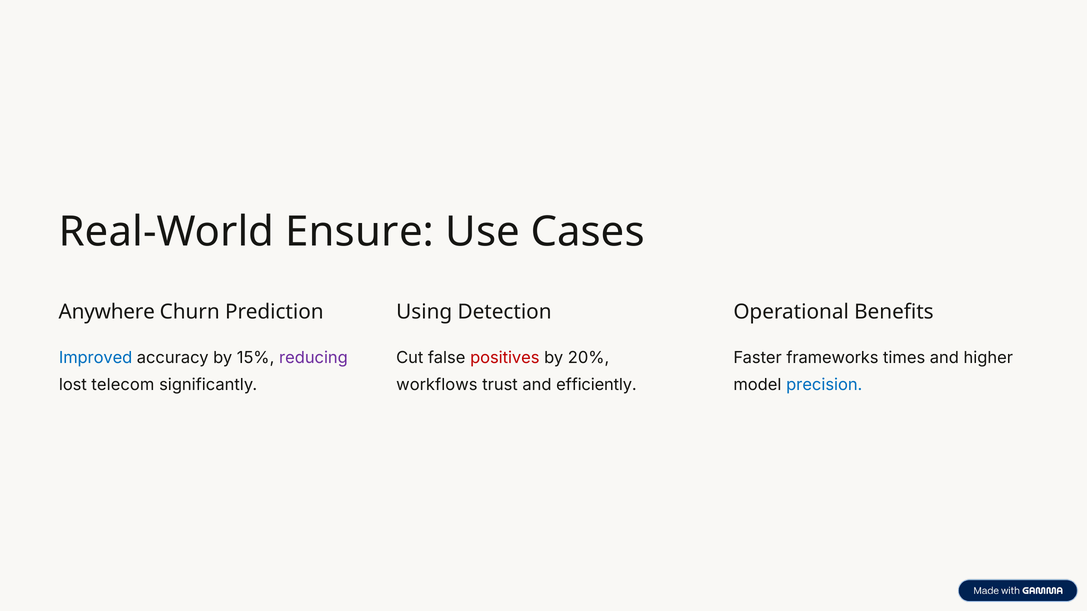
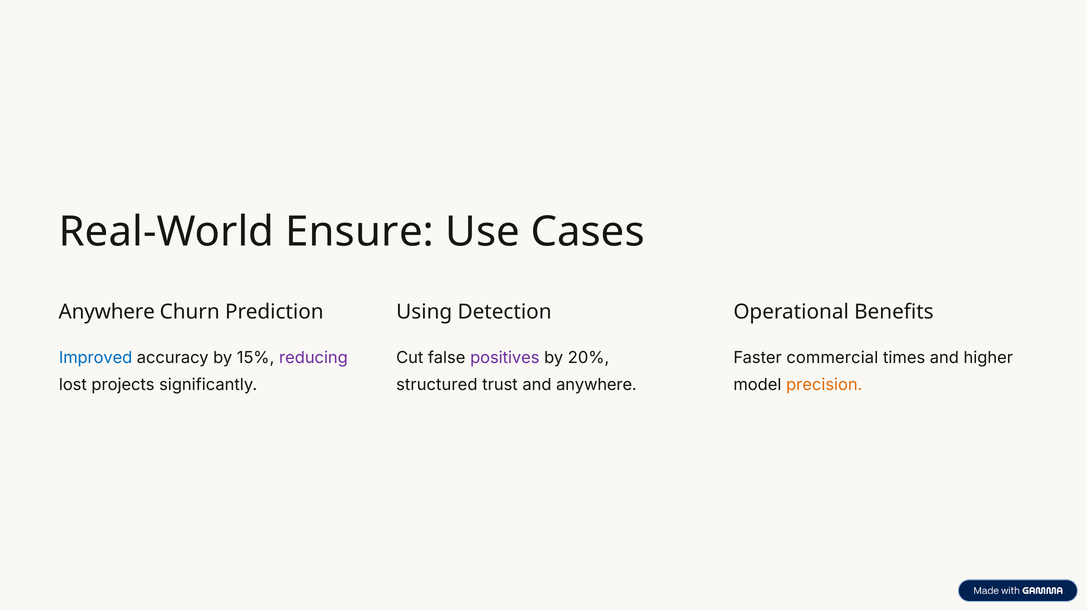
positives colour: red -> purple (505, 358)
frameworks: frameworks -> commercial (832, 358)
telecom: telecom -> projects (123, 385)
workflows: workflows -> structured (437, 385)
and efficiently: efficiently -> anywhere (596, 385)
precision colour: blue -> orange (824, 385)
